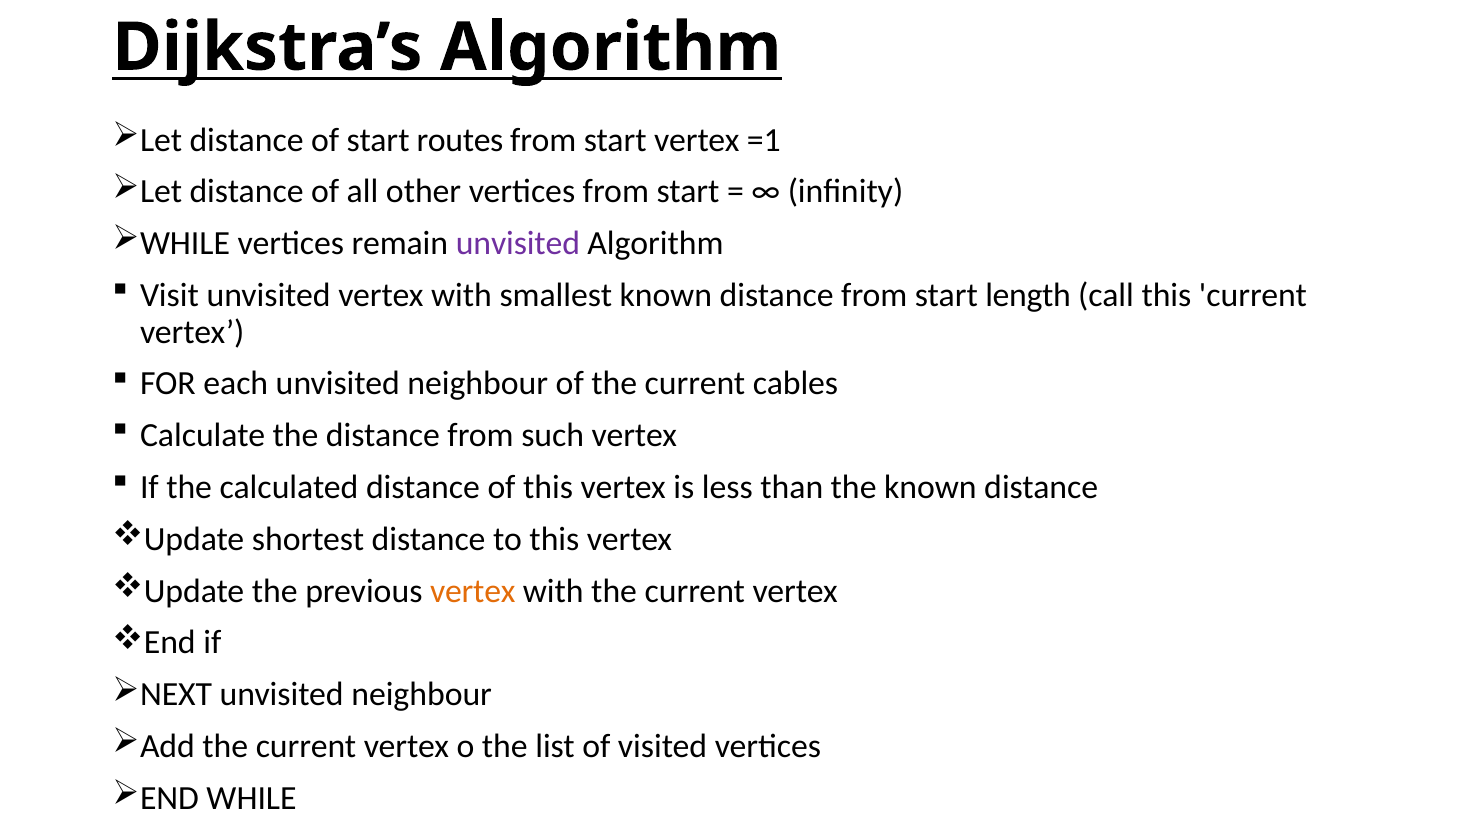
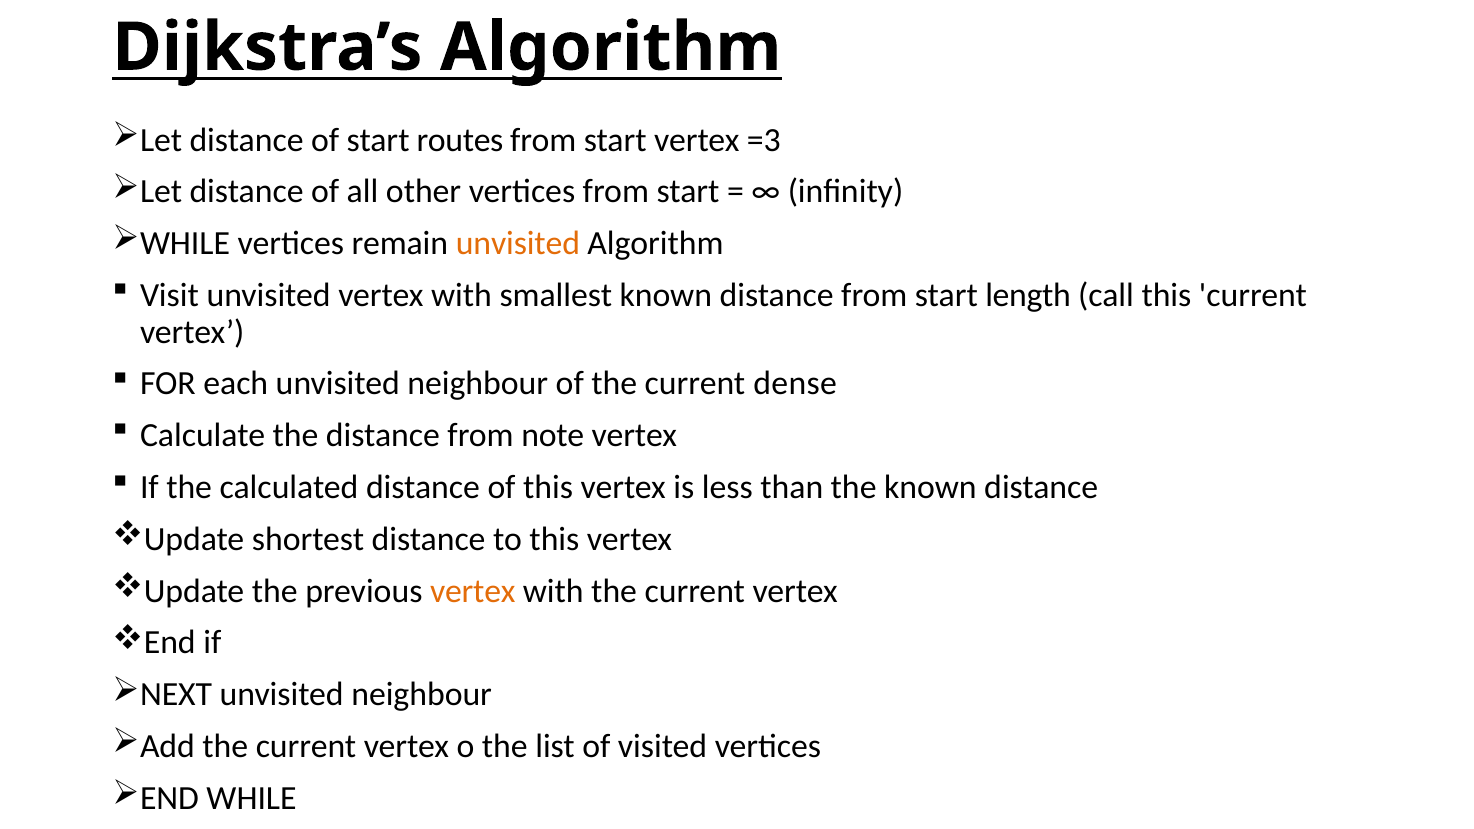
=1: =1 -> =3 (764, 140)
unvisited colour: purple -> orange (518, 244)
cables: cables -> dense (795, 384)
such: such -> note (553, 436)
